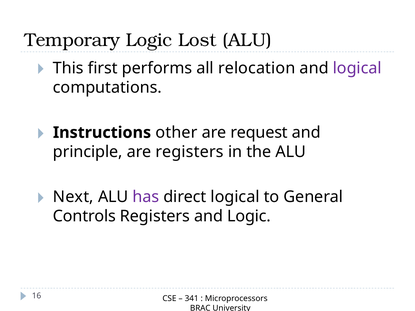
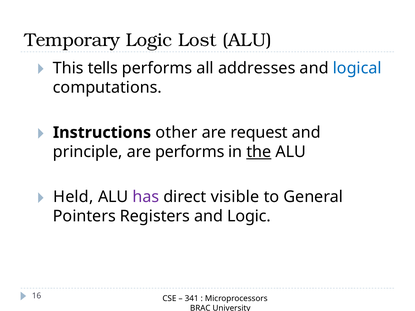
first: first -> tells (103, 68)
relocation: relocation -> addresses (257, 68)
logical colour: purple -> blue (357, 68)
are registers: registers -> performs (190, 152)
the underline: none -> present (259, 152)
Next: Next -> Held (73, 197)
direct logical: logical -> visible (235, 197)
Controls: Controls -> Pointers (84, 216)
